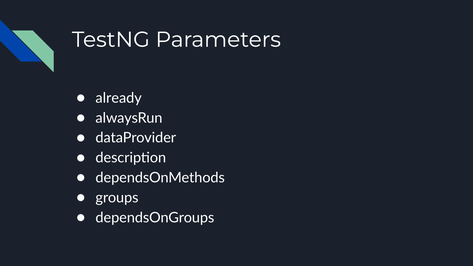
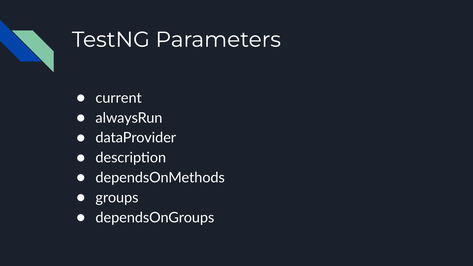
already: already -> current (119, 98)
